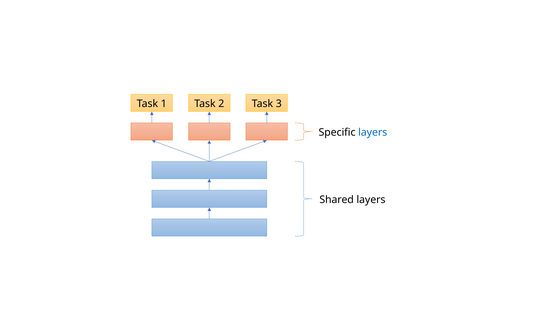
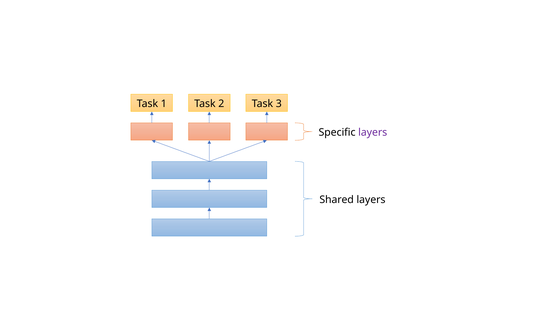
layers colour: blue -> purple (373, 132)
